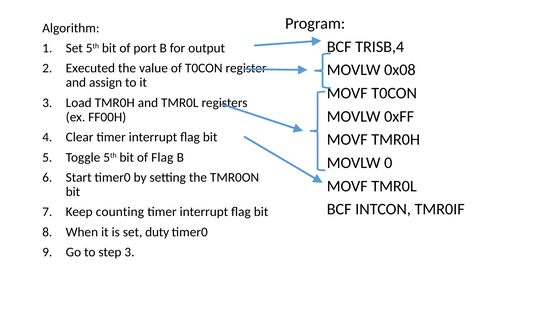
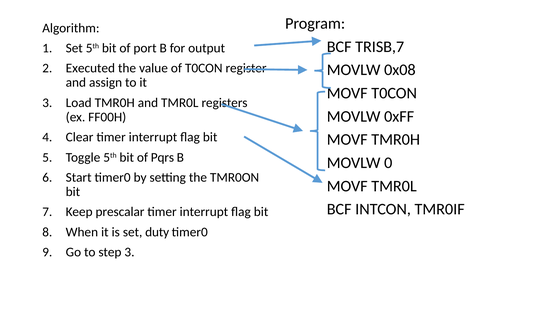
TRISB,4: TRISB,4 -> TRISB,7 (380, 47)
of Flag: Flag -> Pqrs (162, 157)
counting: counting -> prescalar (120, 212)
